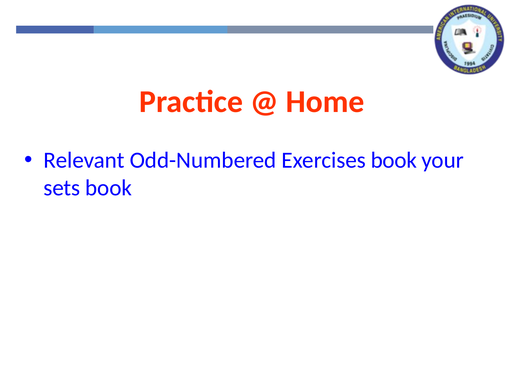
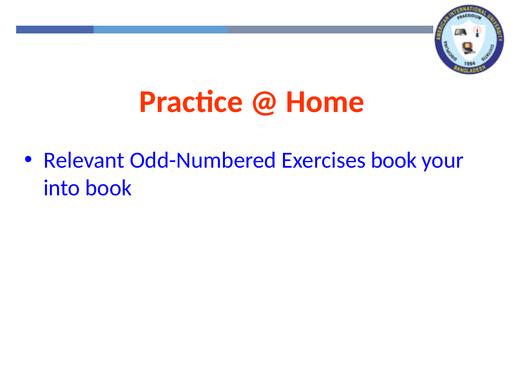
sets: sets -> into (62, 188)
